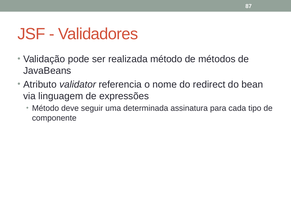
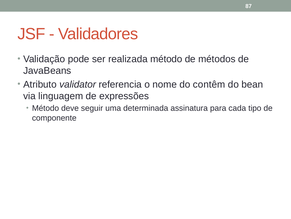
redirect: redirect -> contêm (209, 84)
